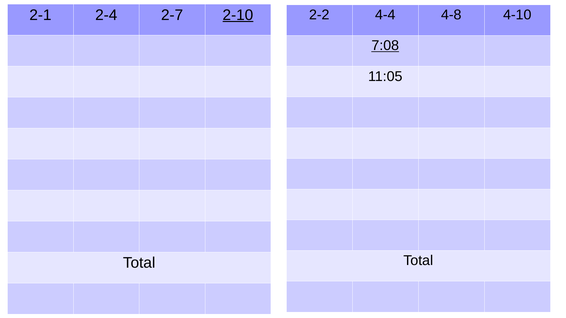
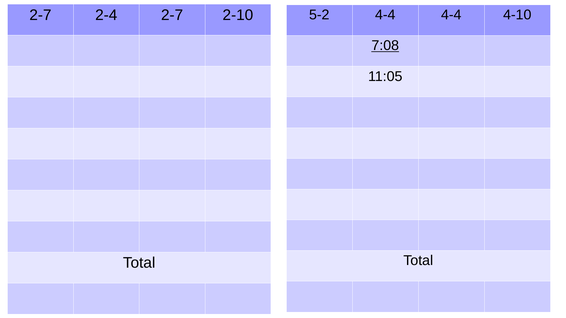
2-1: 2-1 -> 2-7 (40, 15)
2-10 underline: present -> none (238, 15)
2-2: 2-2 -> 5-2 (319, 15)
4-4 4-8: 4-8 -> 4-4 (451, 15)
